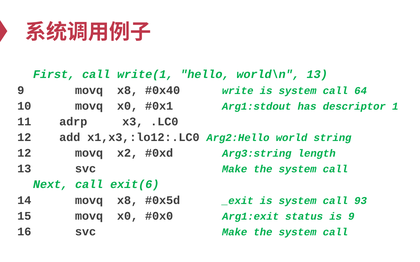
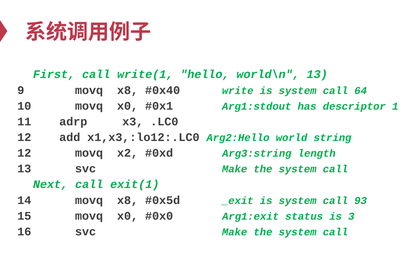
exit(6: exit(6 -> exit(1 (135, 185)
is 9: 9 -> 3 (351, 217)
